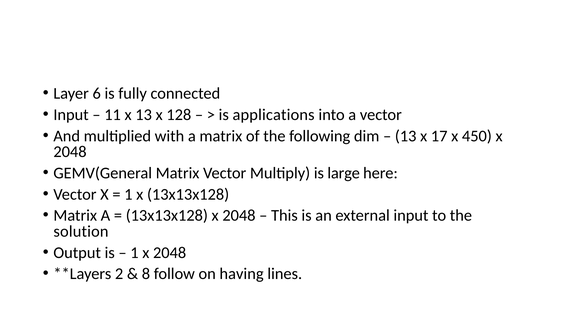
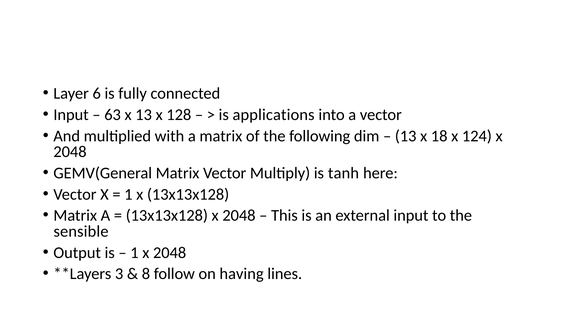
11: 11 -> 63 (113, 115)
17: 17 -> 18 (439, 136)
450: 450 -> 124 (477, 136)
large: large -> tanh (343, 173)
solution: solution -> sensible (81, 232)
2: 2 -> 3 (119, 274)
